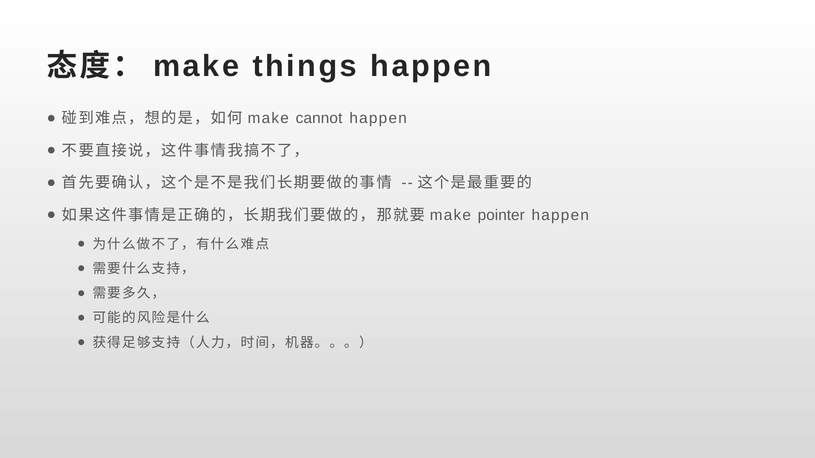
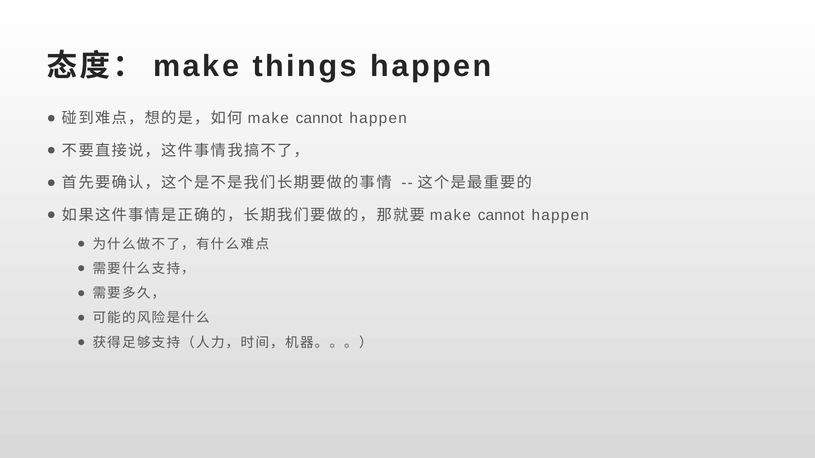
pointer: pointer -> cannot (501, 215)
